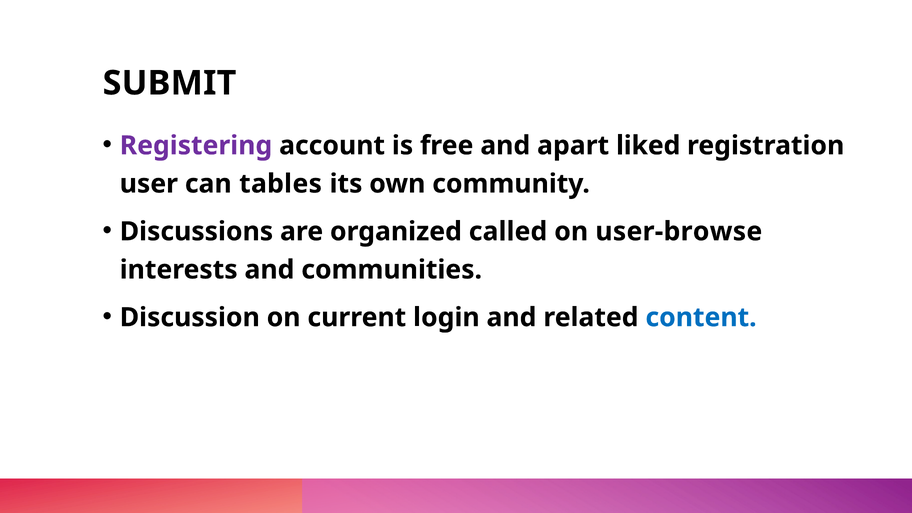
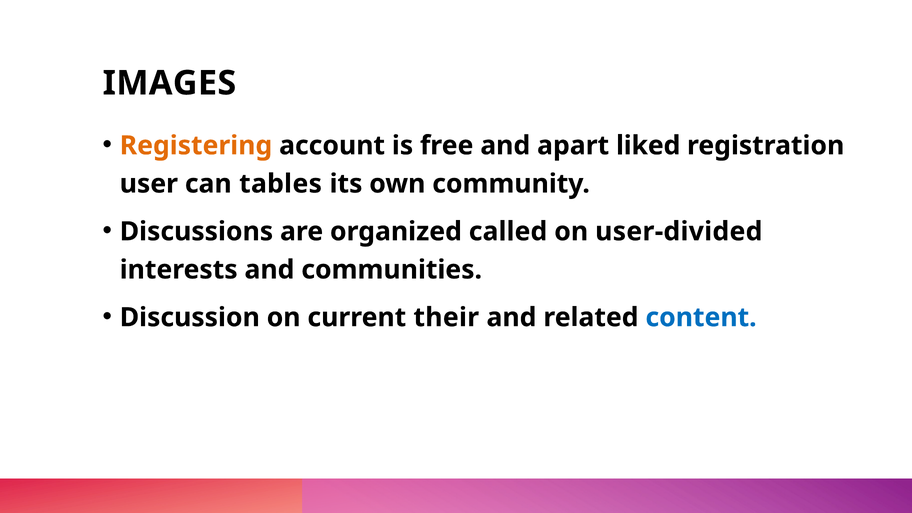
SUBMIT: SUBMIT -> IMAGES (169, 83)
Registering colour: purple -> orange (196, 146)
user-browse: user-browse -> user-divided (679, 232)
login: login -> their (446, 317)
